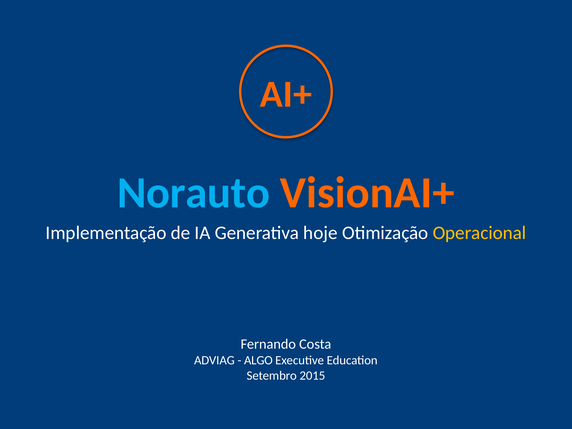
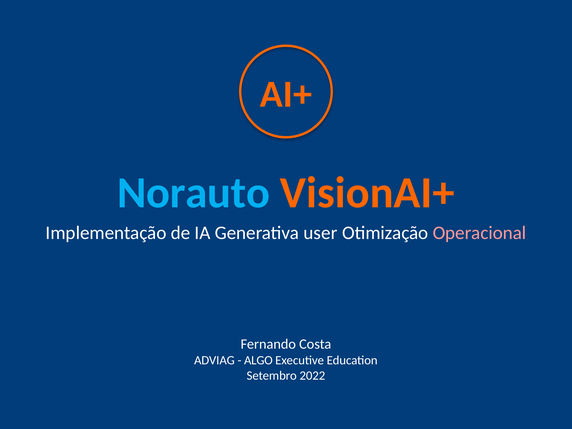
hoje: hoje -> user (320, 233)
Operacional colour: yellow -> pink (479, 233)
2015: 2015 -> 2022 (312, 376)
